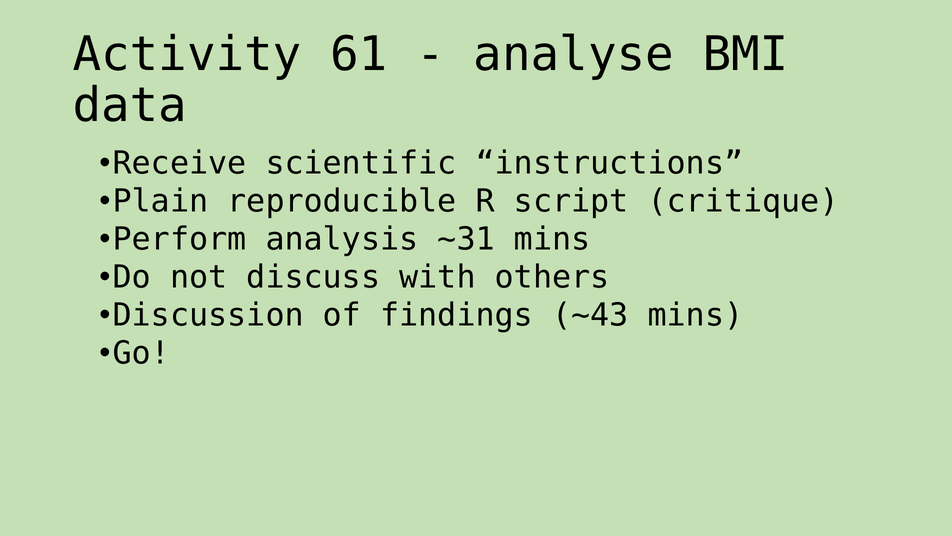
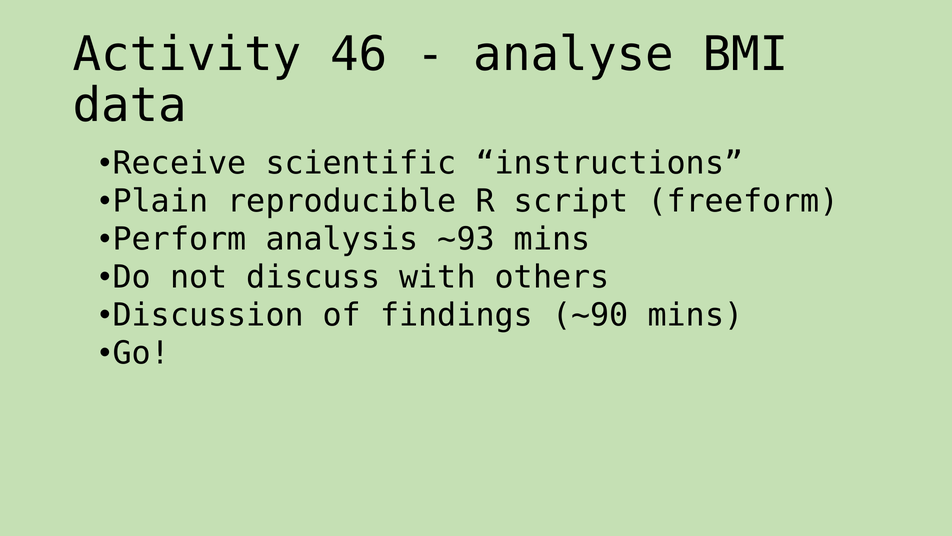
61: 61 -> 46 (359, 54)
critique: critique -> freeform (743, 201)
~31: ~31 -> ~93 (466, 239)
~43: ~43 -> ~90 (590, 315)
